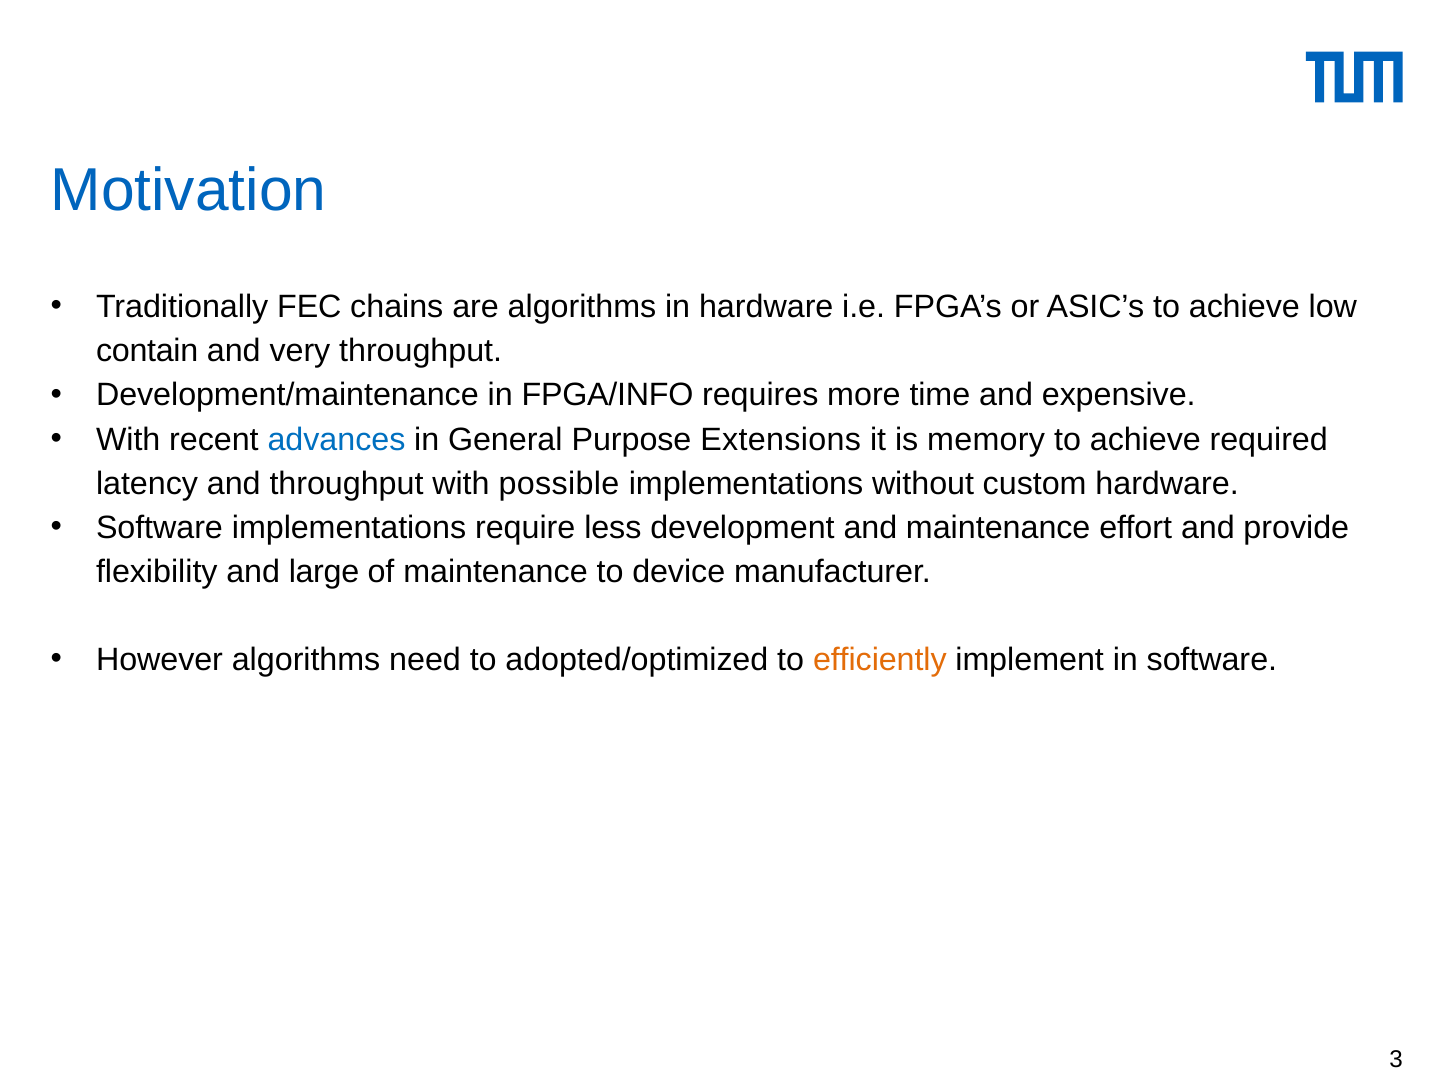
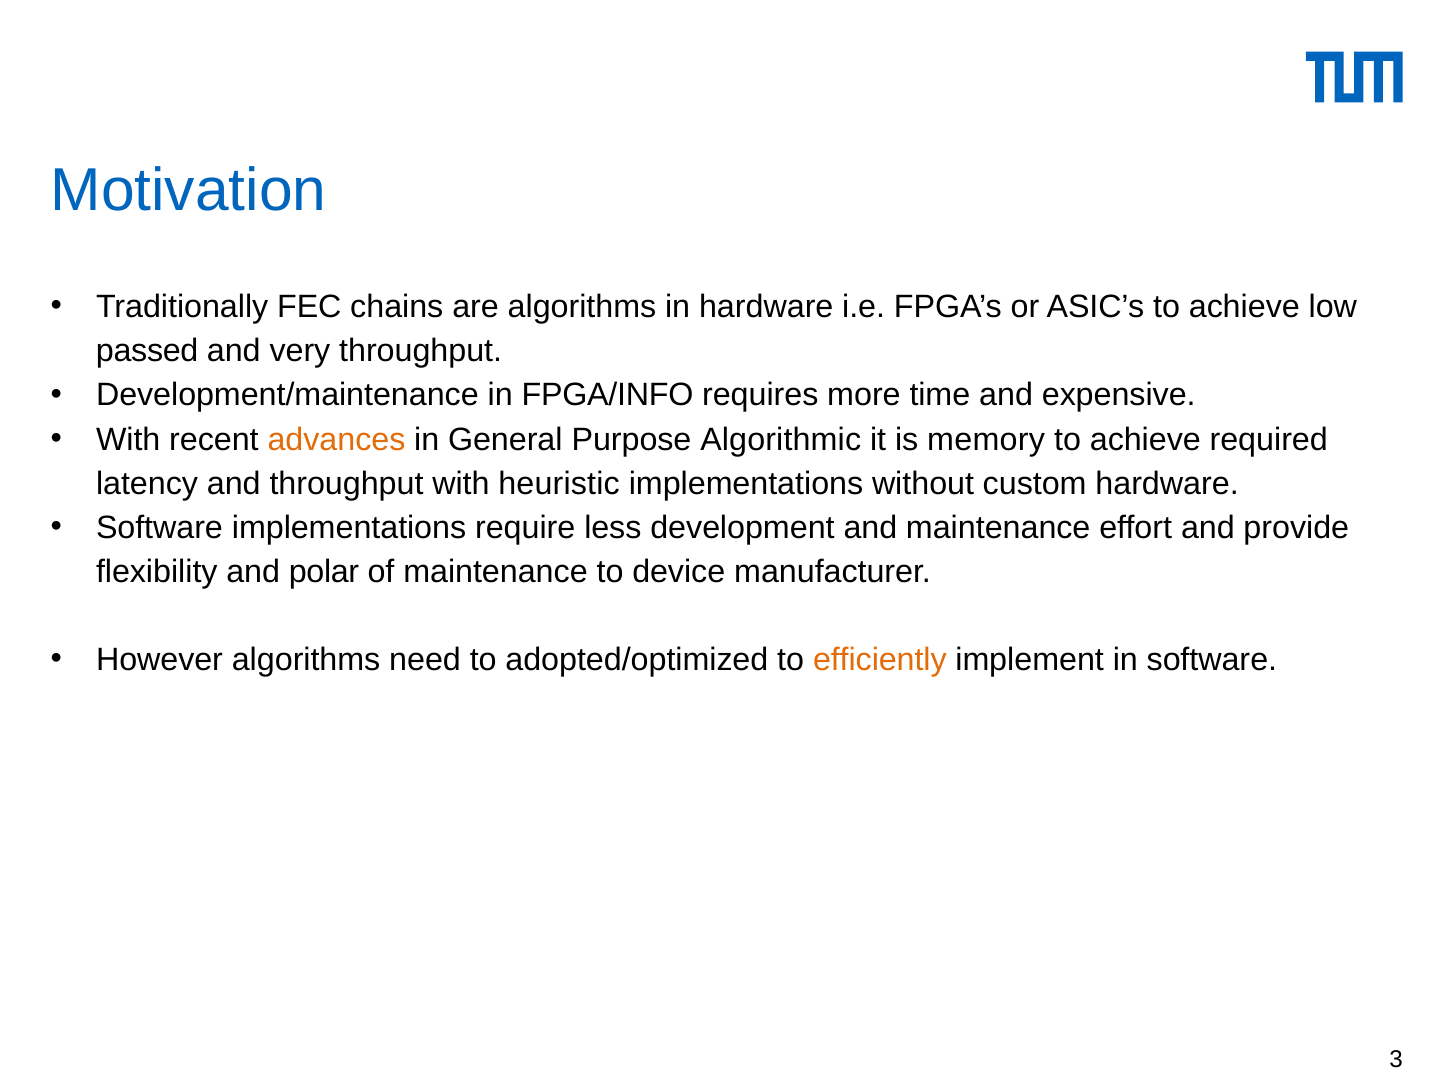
contain: contain -> passed (147, 351)
advances colour: blue -> orange (336, 439)
Extensions: Extensions -> Algorithmic (781, 439)
possible: possible -> heuristic (559, 483)
large: large -> polar (324, 572)
